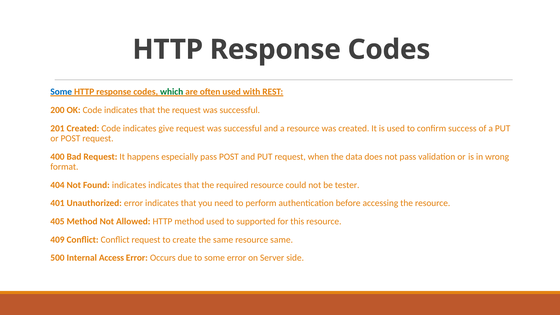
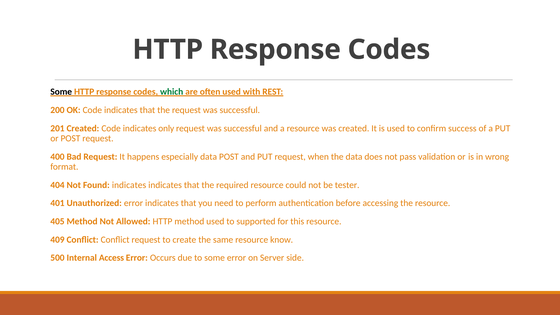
Some colour: blue -> black (61, 92)
give: give -> only (166, 128)
especially pass: pass -> data (209, 157)
resource same: same -> know (282, 240)
